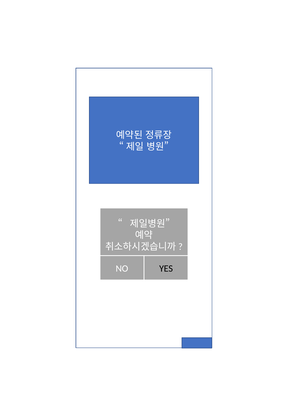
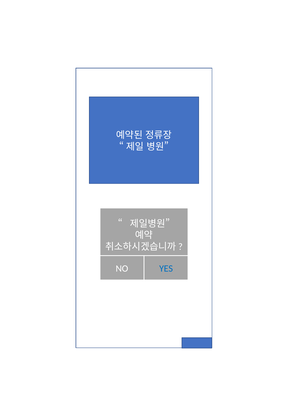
YES colour: black -> blue (166, 269)
